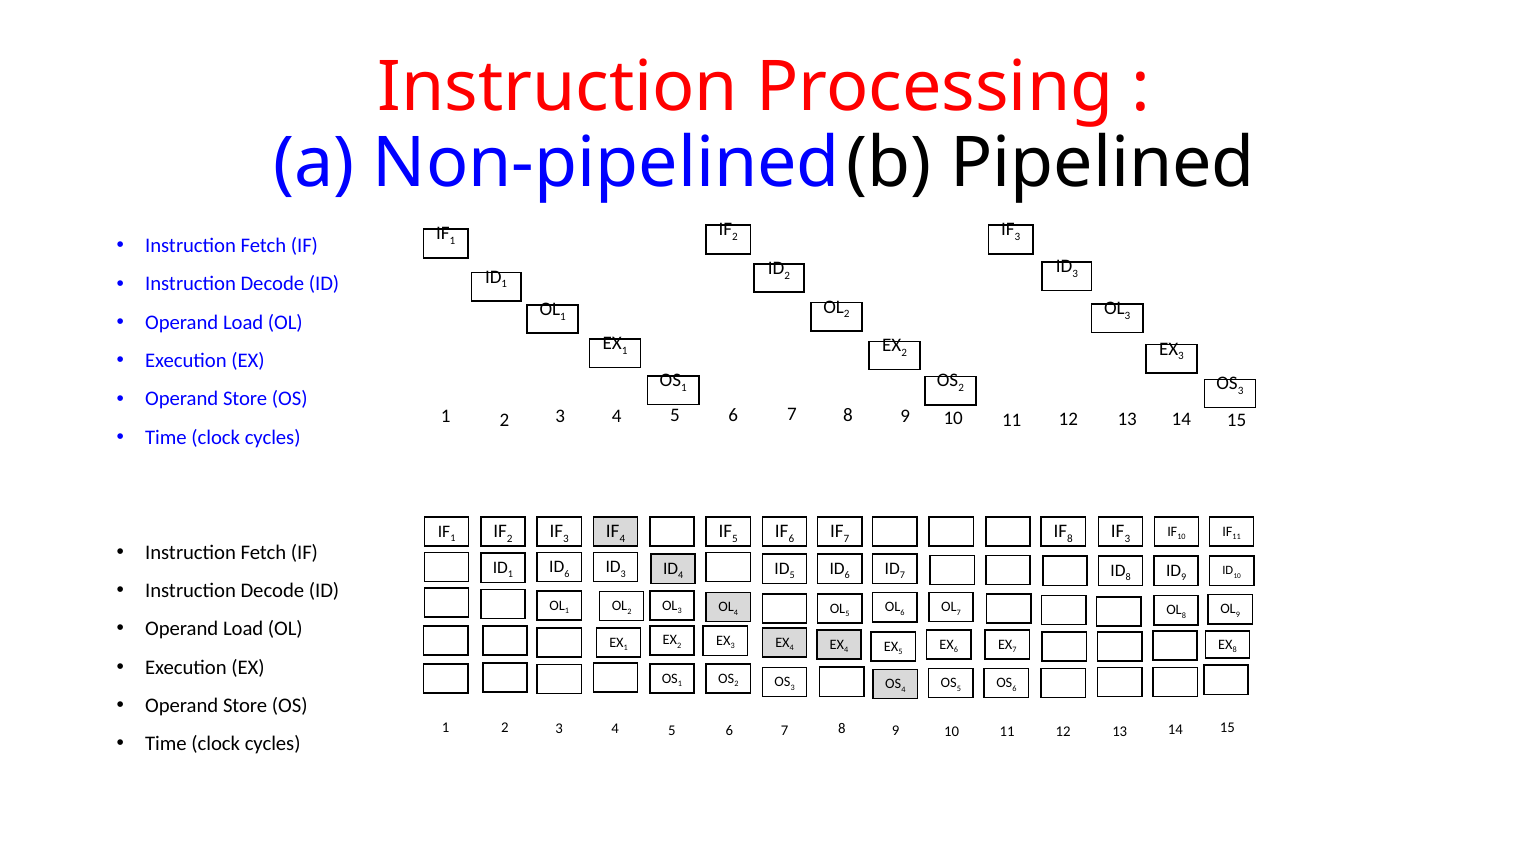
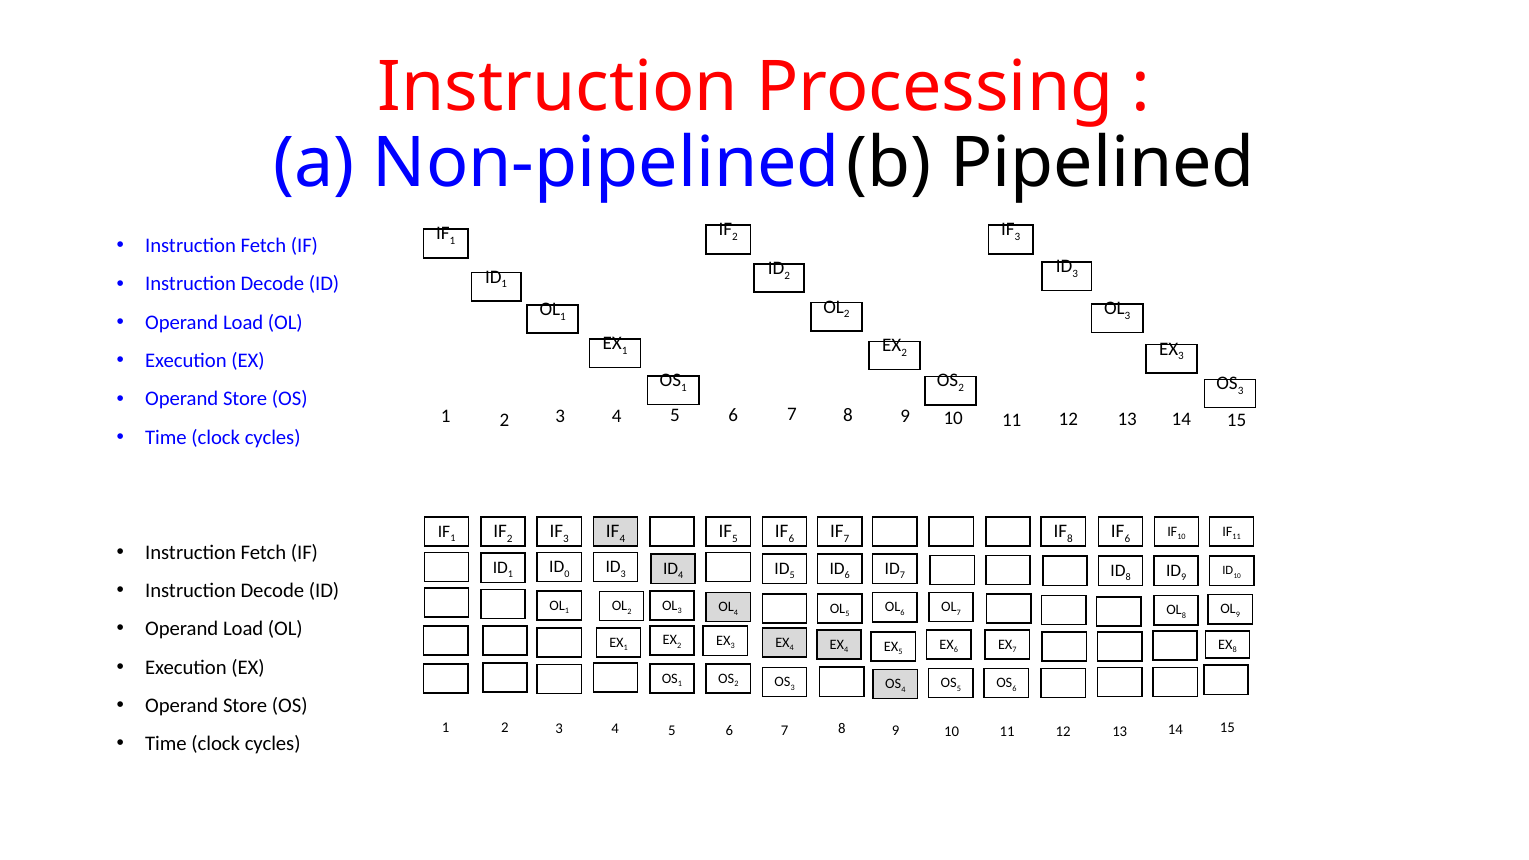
8 IF 3: 3 -> 6 (1127, 539)
1 ID 6: 6 -> 0 (567, 574)
